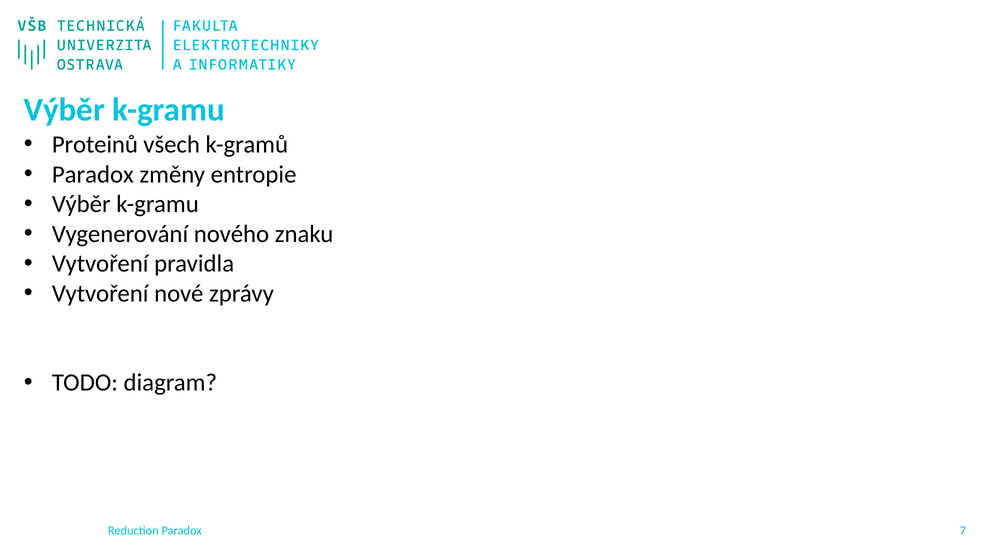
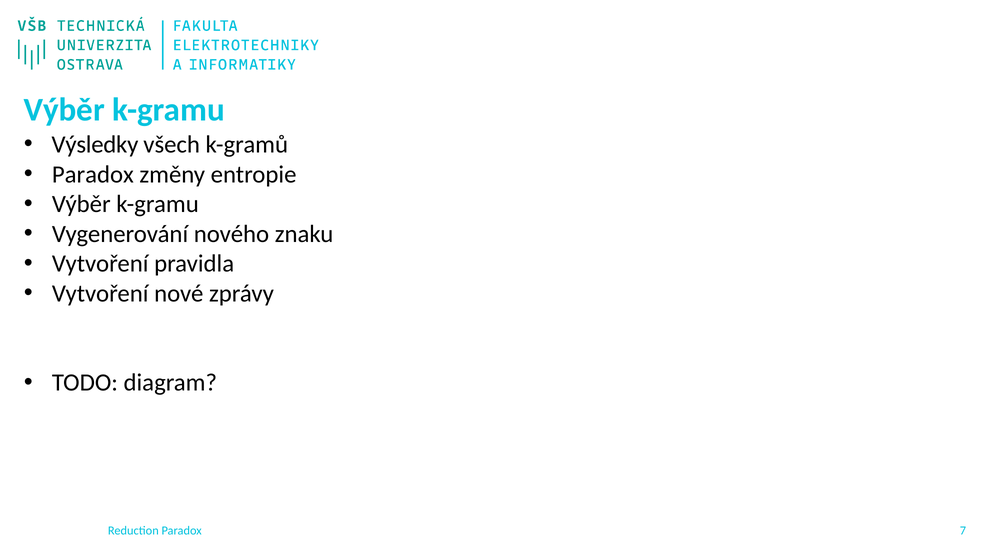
Proteinů: Proteinů -> Výsledky (95, 145)
